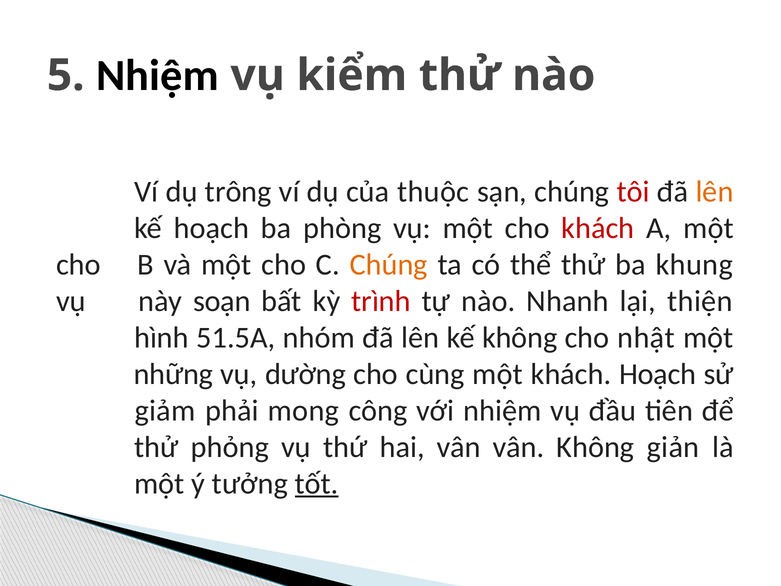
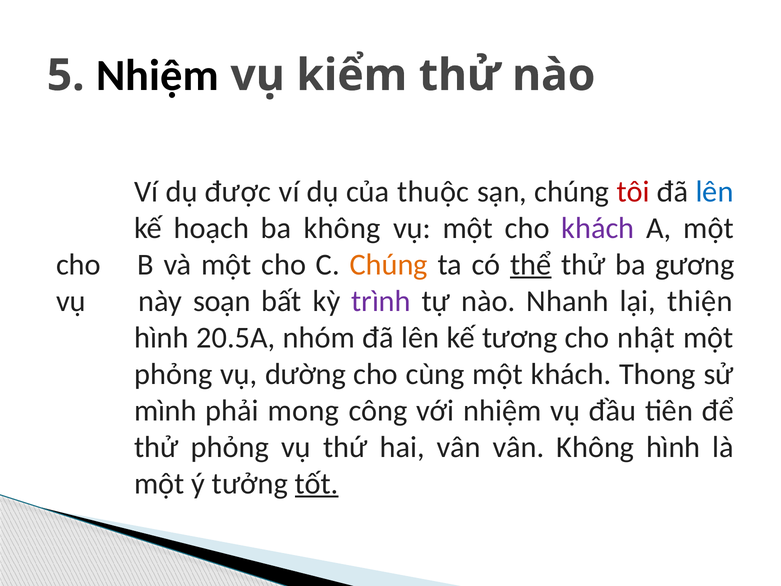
trông: trông -> được (238, 192)
lên colour: orange -> blue (715, 192)
ba phòng: phòng -> không (342, 228)
khách colour: red -> purple (598, 228)
thể underline: none -> present (531, 264)
khung: khung -> gương (695, 264)
trình colour: red -> purple (381, 301)
51.5A: 51.5A -> 20.5A (236, 337)
kế không: không -> tương (520, 337)
những: những -> phỏng (173, 374)
khách Hoạch: Hoạch -> Thong (657, 374)
giảm: giảm -> mình (165, 410)
Không giản: giản -> hình (673, 447)
